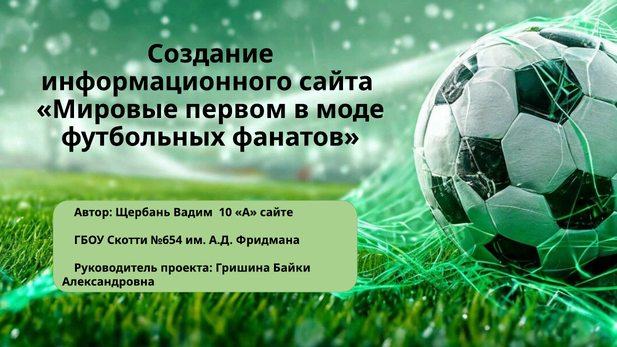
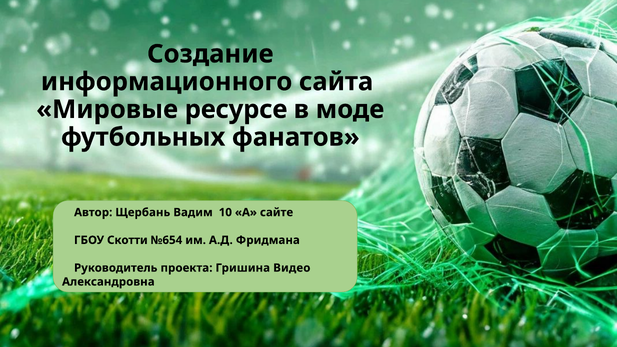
первом: первом -> ресурсе (236, 109)
Байки: Байки -> Видео (292, 268)
